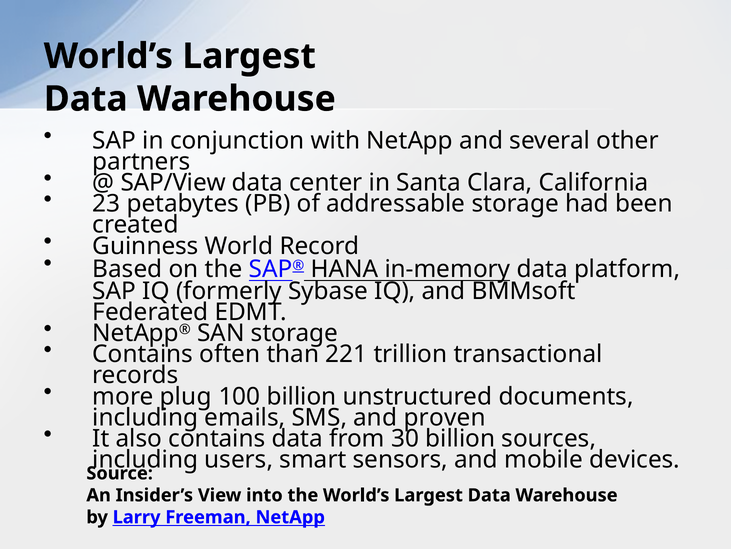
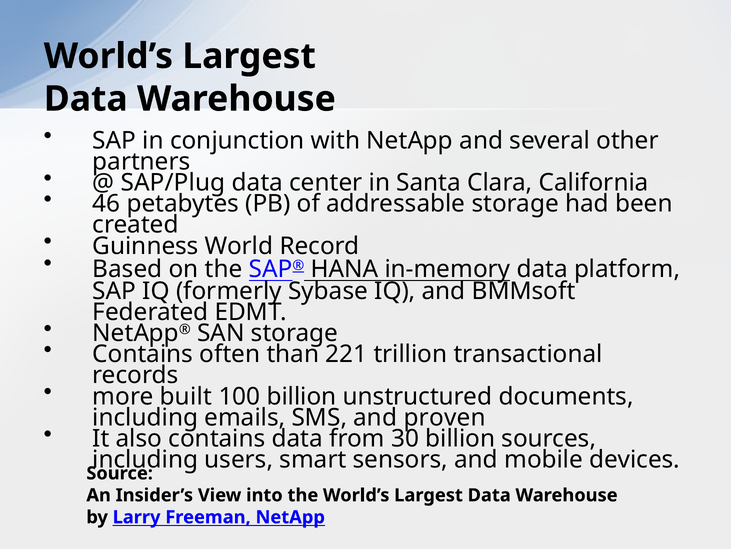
SAP/View: SAP/View -> SAP/Plug (173, 182)
23: 23 -> 46 (106, 204)
plug: plug -> built (186, 396)
